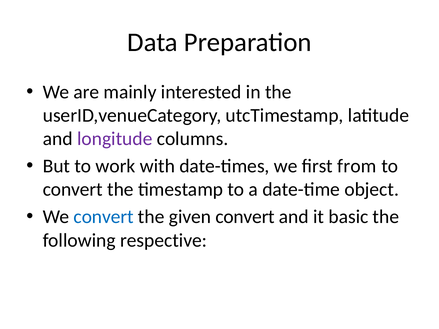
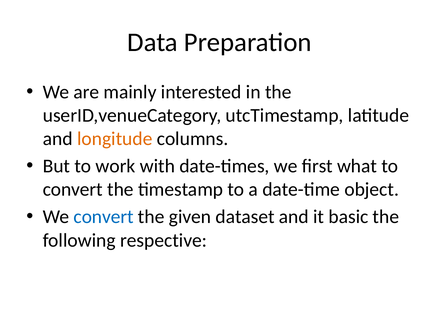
longitude colour: purple -> orange (115, 139)
from: from -> what (357, 166)
given convert: convert -> dataset (245, 217)
